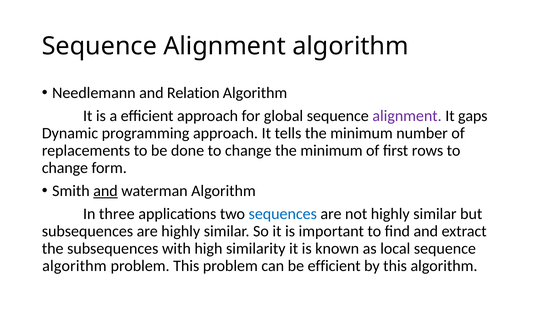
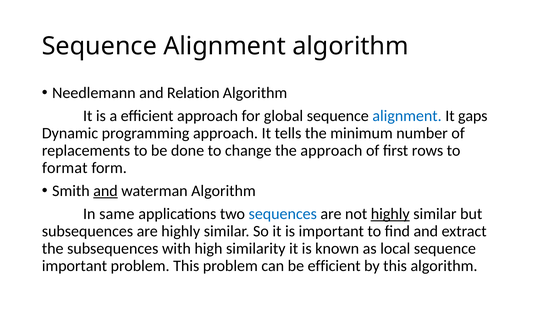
alignment colour: purple -> blue (407, 116)
change the minimum: minimum -> approach (331, 150)
change: change -> format (65, 168)
three: three -> same (117, 214)
highly underline: none -> present (390, 214)
algorithm: algorithm -> important (74, 266)
